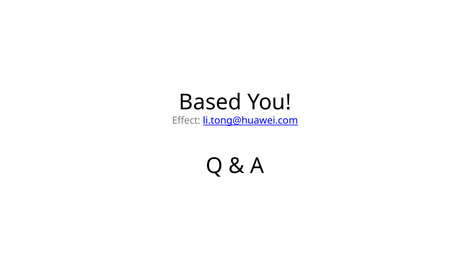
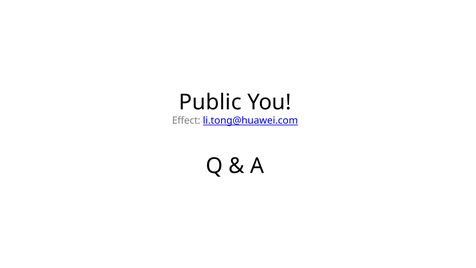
Based: Based -> Public (210, 102)
